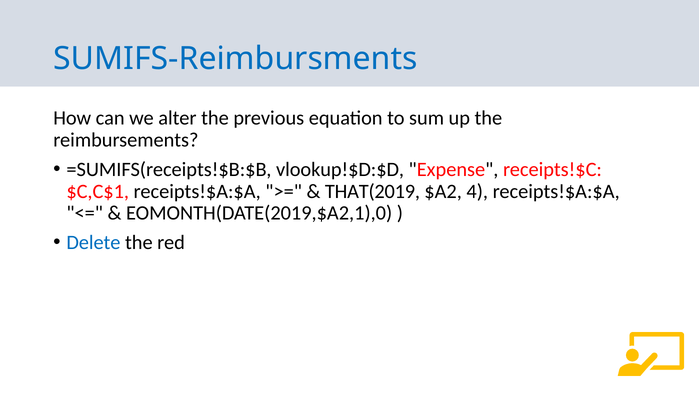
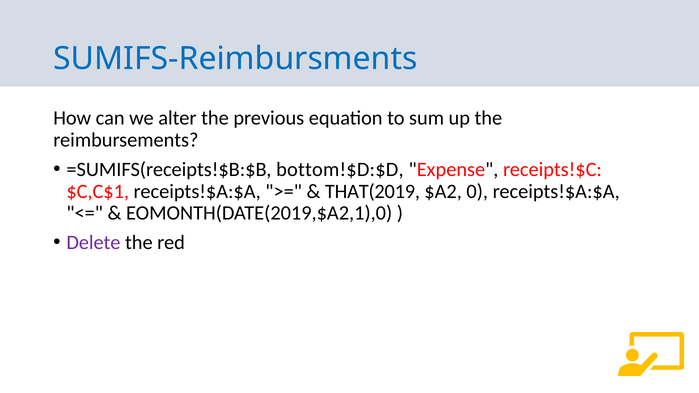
vlookup!$D:$D: vlookup!$D:$D -> bottom!$D:$D (340, 169)
4: 4 -> 0 (477, 191)
Delete colour: blue -> purple (93, 243)
